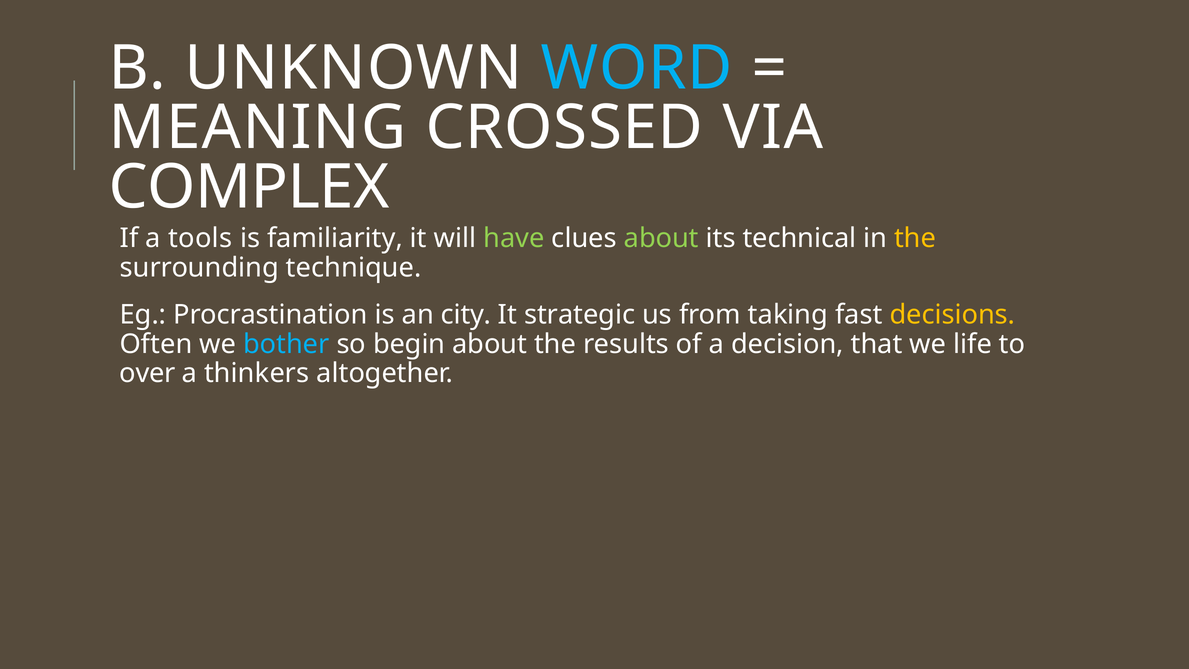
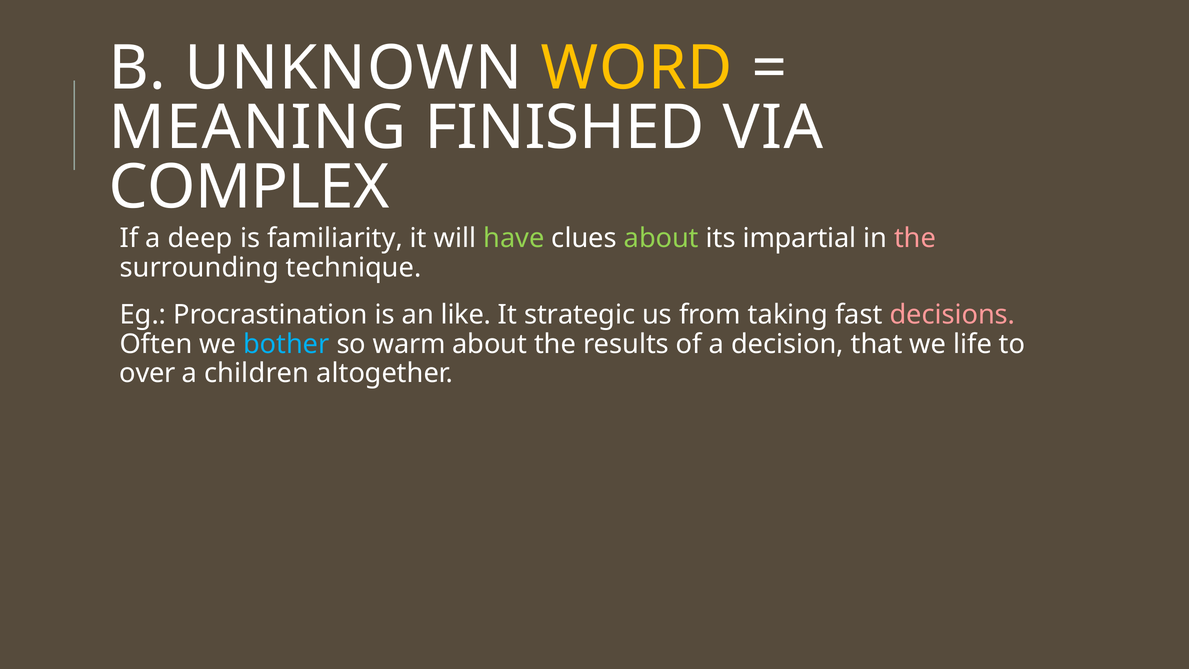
WORD colour: light blue -> yellow (637, 68)
CROSSED: CROSSED -> FINISHED (565, 128)
tools: tools -> deep (200, 238)
technical: technical -> impartial (800, 238)
the colour: yellow -> pink (915, 238)
city: city -> like (466, 315)
decisions colour: yellow -> pink (952, 315)
begin: begin -> warm (409, 344)
thinkers: thinkers -> children (257, 373)
